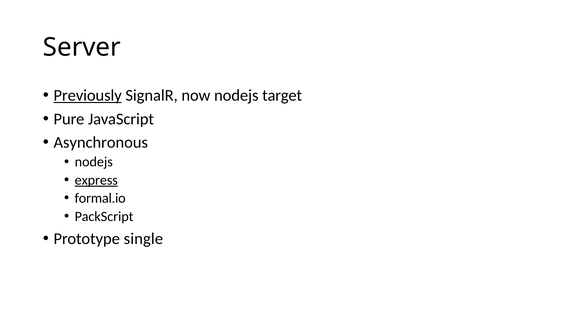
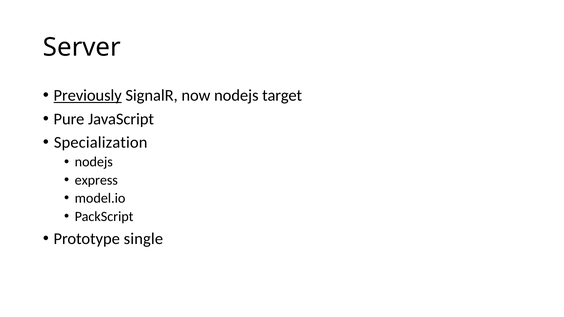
Asynchronous: Asynchronous -> Specialization (101, 143)
express underline: present -> none (96, 180)
formal.io: formal.io -> model.io (100, 198)
